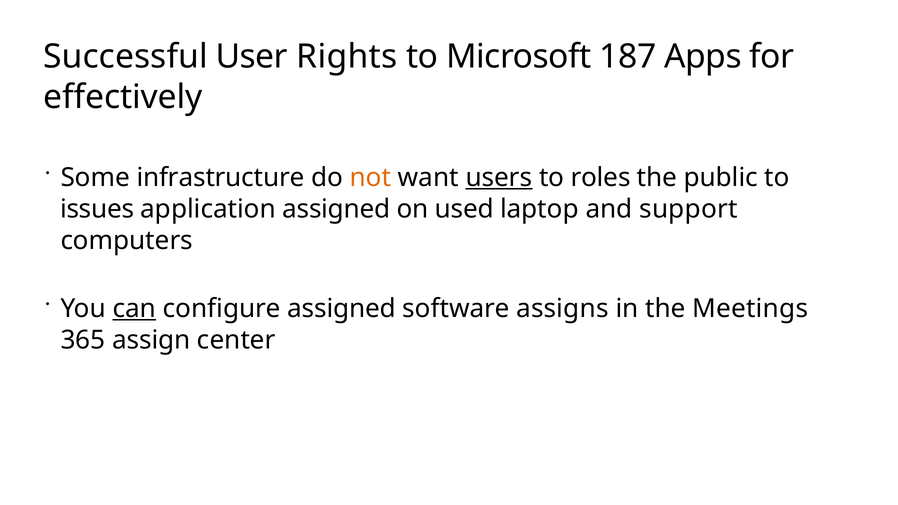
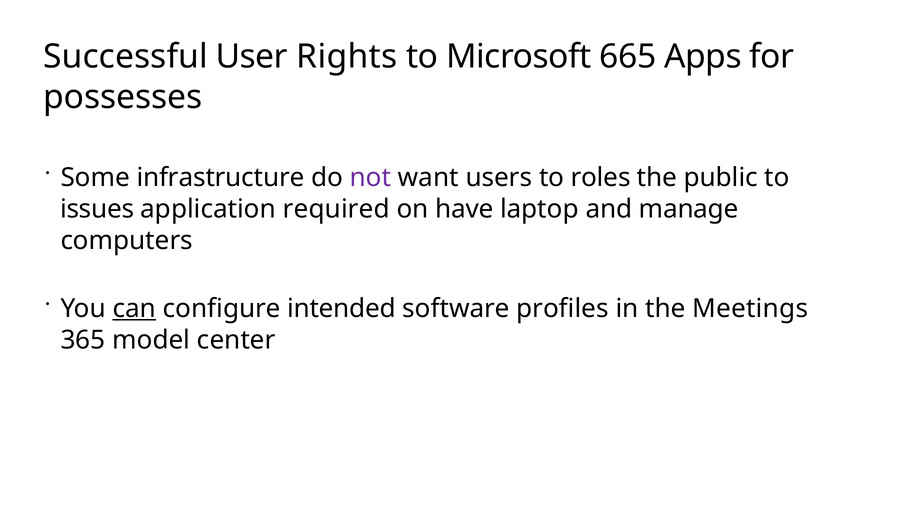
187: 187 -> 665 (628, 57)
effectively: effectively -> possesses (123, 97)
not colour: orange -> purple (370, 178)
users underline: present -> none (499, 178)
application assigned: assigned -> required (336, 209)
used: used -> have (464, 209)
support: support -> manage (689, 209)
configure assigned: assigned -> intended (342, 309)
assigns: assigns -> profiles (562, 309)
assign: assign -> model (151, 340)
